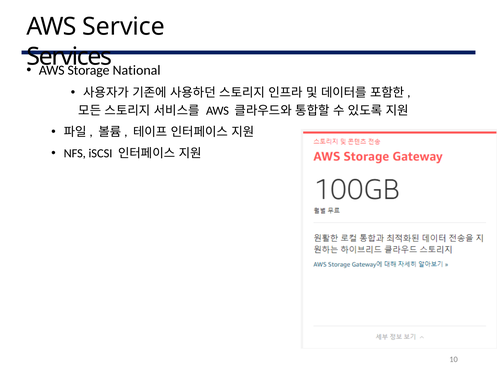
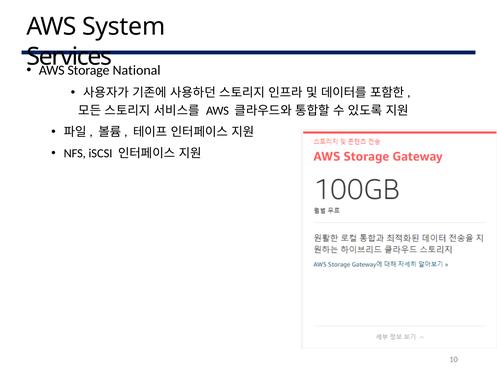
Service: Service -> System (124, 27)
